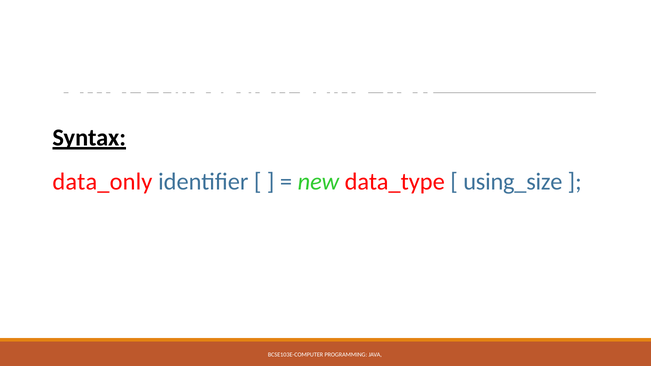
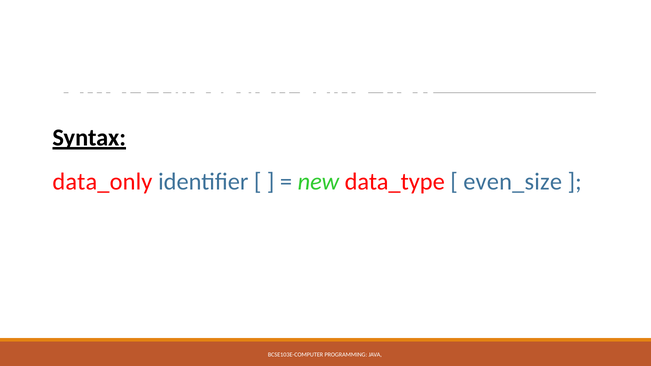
using_size: using_size -> even_size (513, 182)
